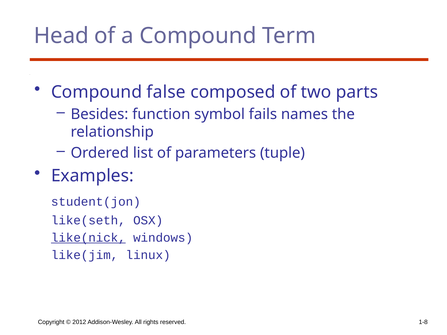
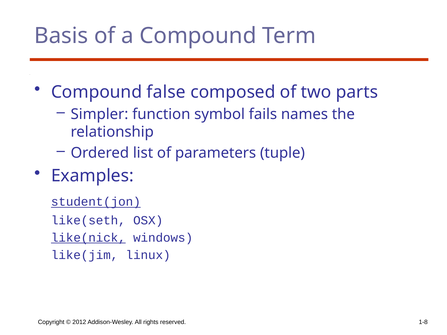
Head: Head -> Basis (61, 36)
Besides: Besides -> Simpler (99, 114)
student(jon underline: none -> present (96, 202)
